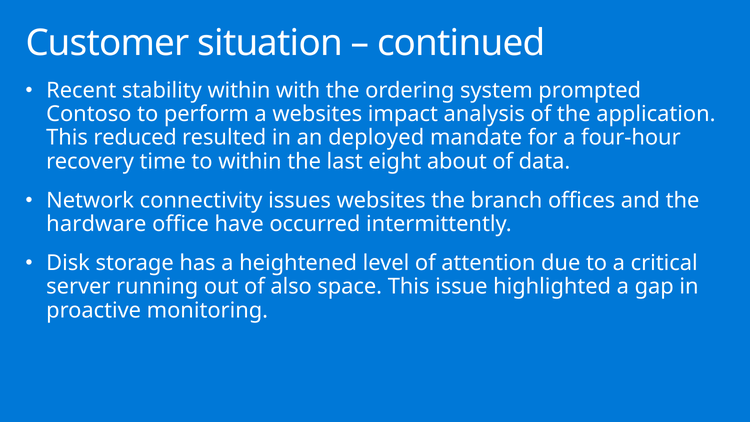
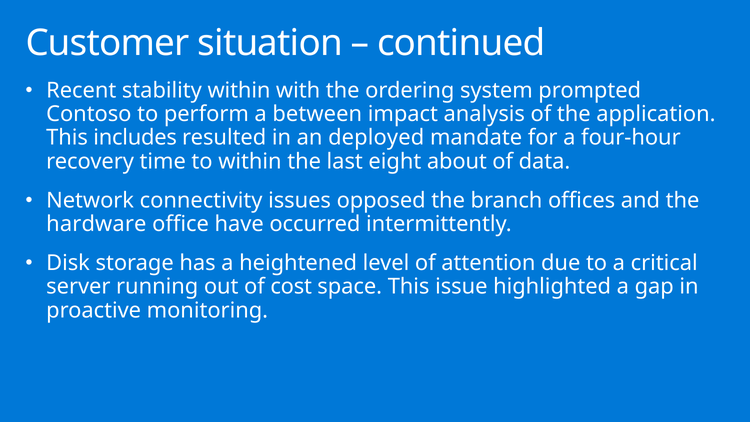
a websites: websites -> between (317, 114)
reduced: reduced -> includes (135, 138)
issues websites: websites -> opposed (381, 200)
also: also -> cost (291, 287)
